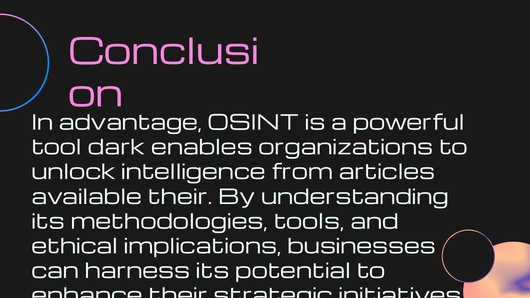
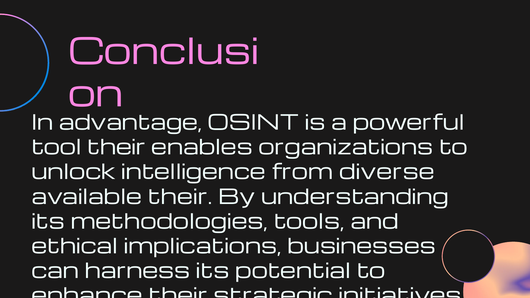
tool dark: dark -> their (117, 148)
articles: articles -> diverse (387, 173)
